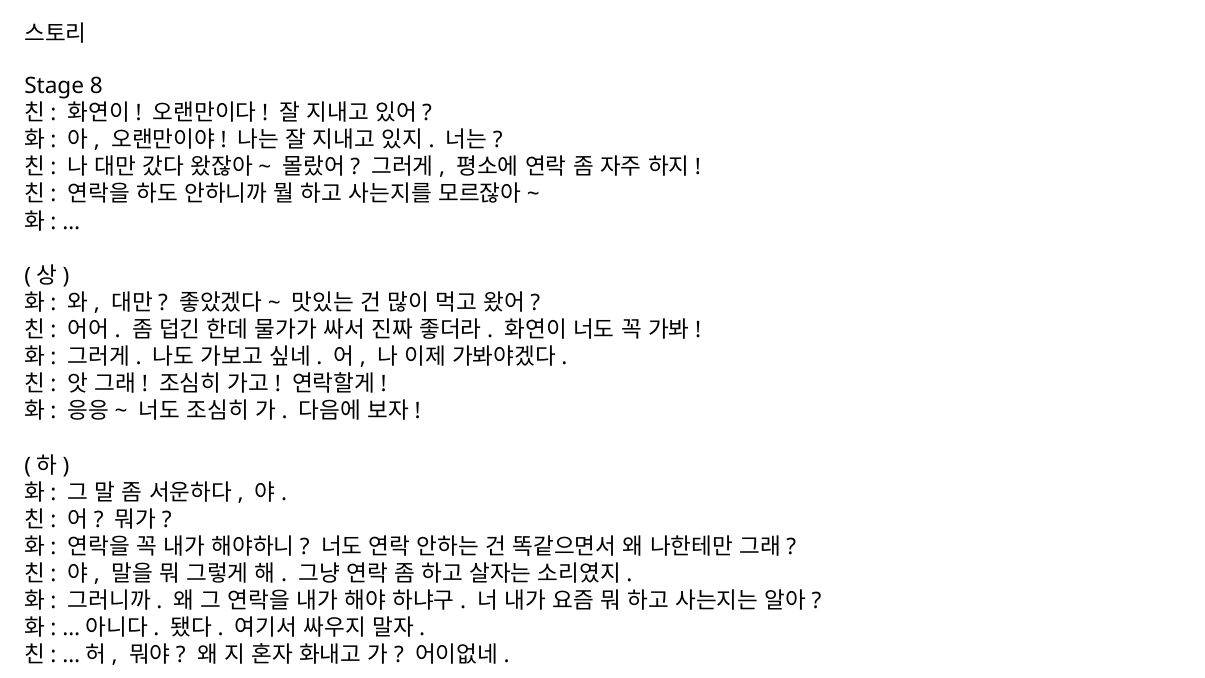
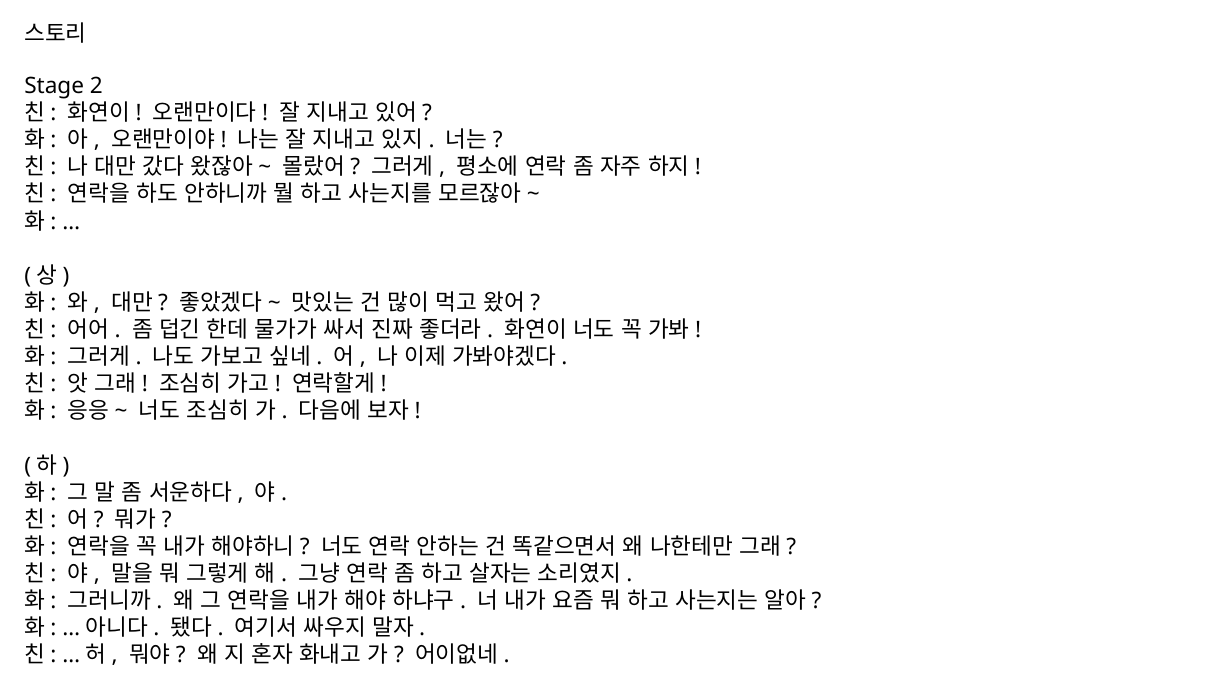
8: 8 -> 2 (96, 86)
